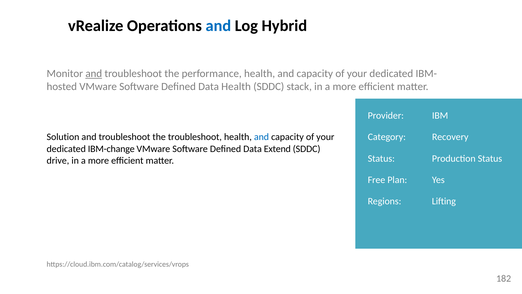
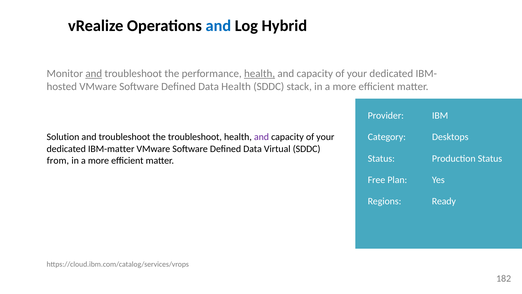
health underline: none -> present (260, 73)
and colour: blue -> purple (261, 137)
Recovery: Recovery -> Desktops (450, 137)
IBM-change: IBM-change -> IBM-matter (111, 149)
Extend: Extend -> Virtual (277, 149)
drive: drive -> from (58, 160)
Lifting: Lifting -> Ready (444, 201)
